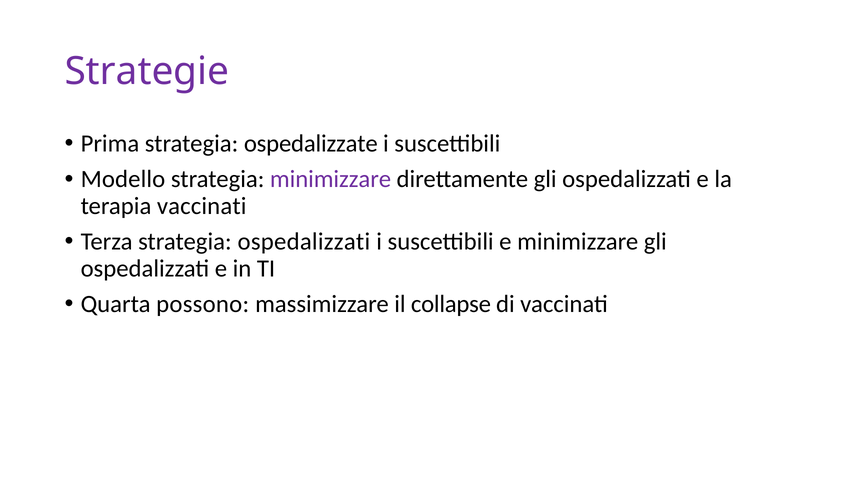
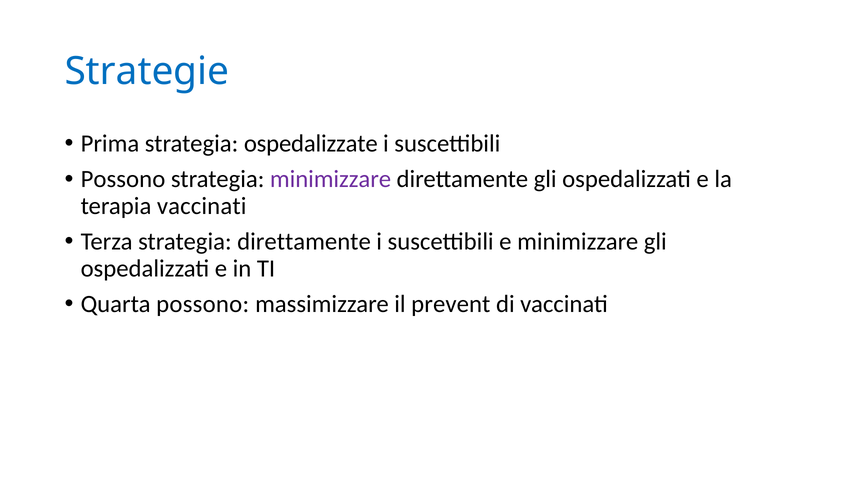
Strategie colour: purple -> blue (147, 71)
Modello: Modello -> Possono (123, 179)
strategia ospedalizzati: ospedalizzati -> direttamente (304, 241)
collapse: collapse -> prevent (451, 304)
